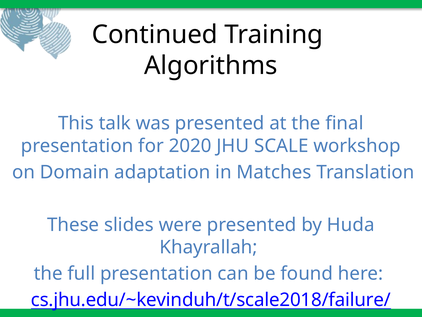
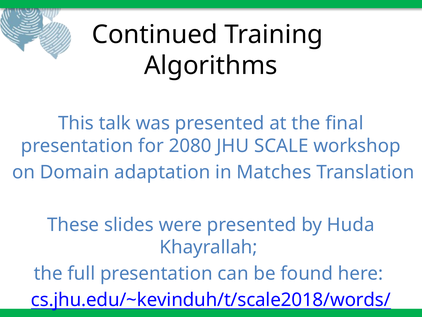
2020: 2020 -> 2080 (190, 146)
cs.jhu.edu/~kevinduh/t/scale2018/failure/: cs.jhu.edu/~kevinduh/t/scale2018/failure/ -> cs.jhu.edu/~kevinduh/t/scale2018/words/ (211, 300)
